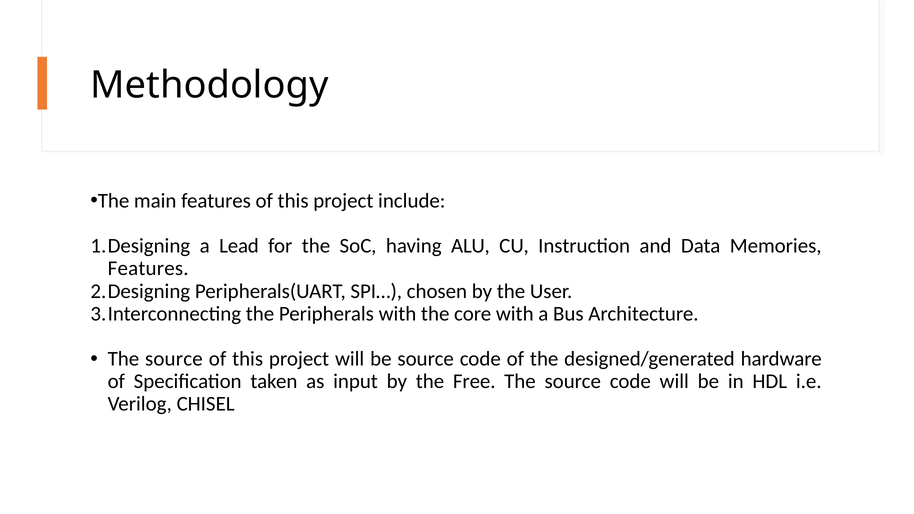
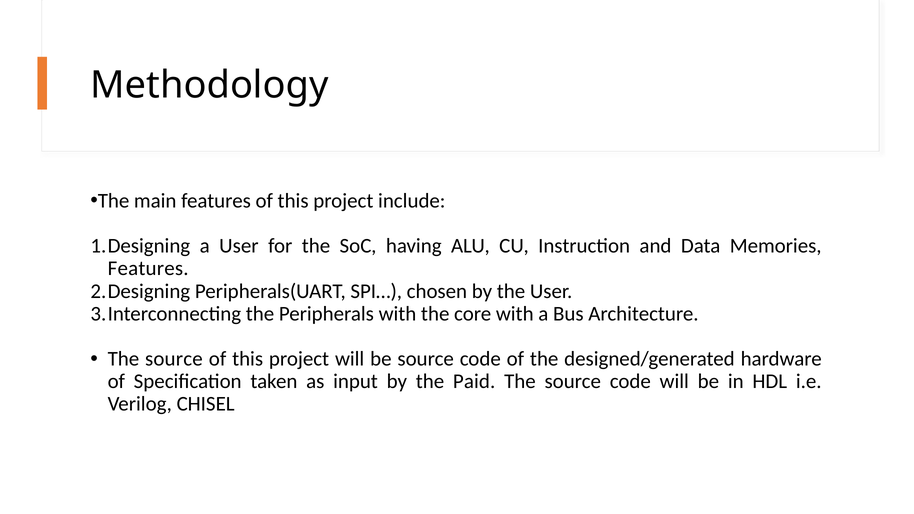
a Lead: Lead -> User (239, 246)
Free: Free -> Paid (474, 382)
